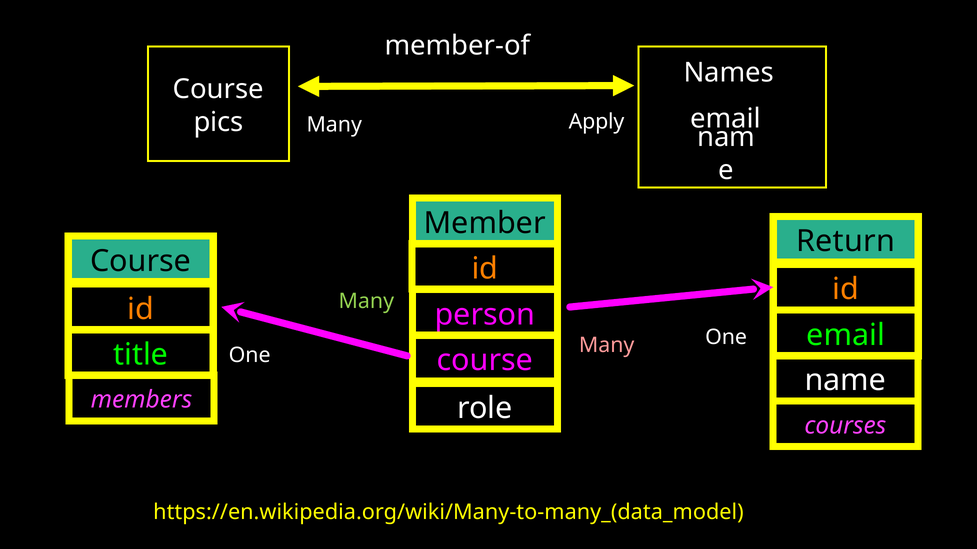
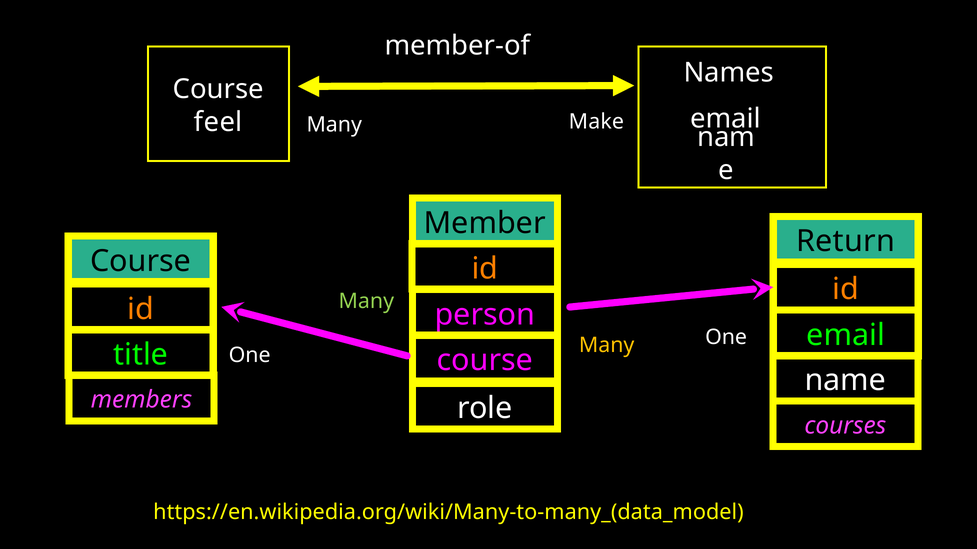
pics: pics -> feel (218, 122)
Apply: Apply -> Make (596, 122)
Many colour: pink -> yellow (607, 346)
